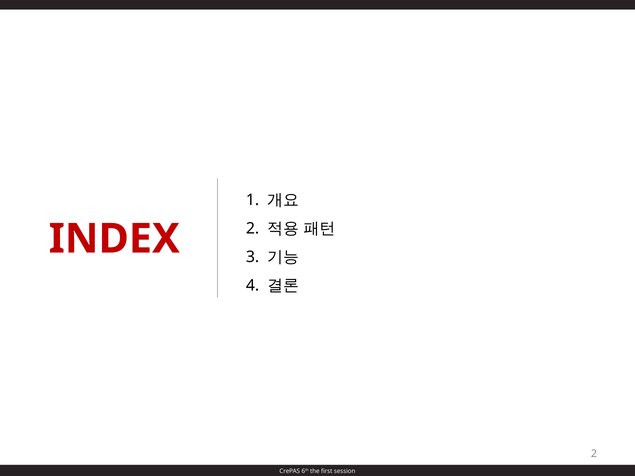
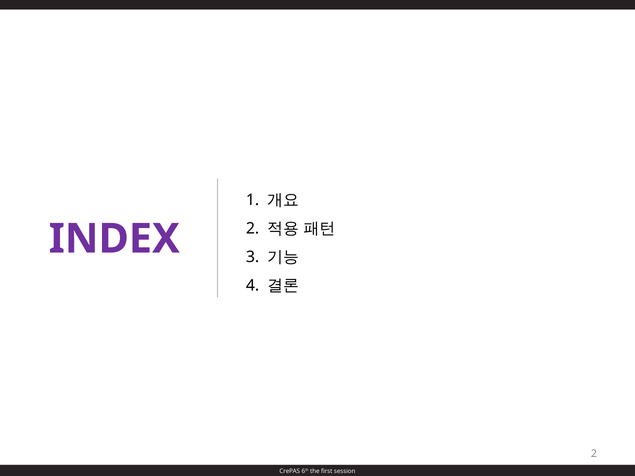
INDEX colour: red -> purple (114, 239)
